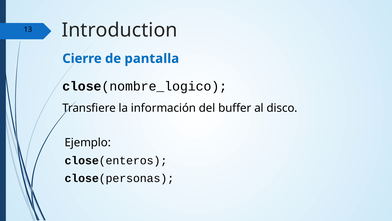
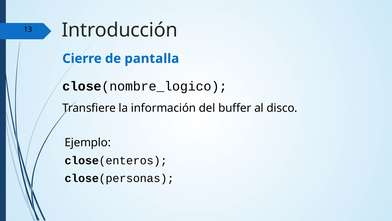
Introduction: Introduction -> Introducción (120, 30)
